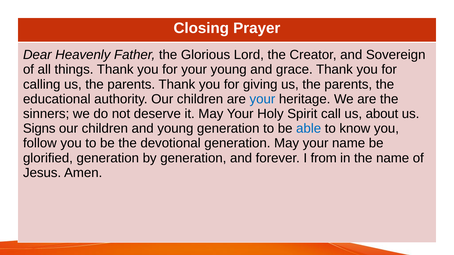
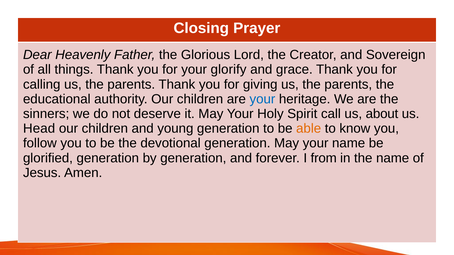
your young: young -> glorify (229, 70)
Signs: Signs -> Head (39, 129)
able colour: blue -> orange (309, 129)
